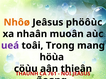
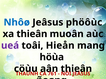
Nhôø colour: orange -> blue (17, 22)
xa nhaân: nhaân -> thieân (32, 34)
Trong: Trong -> Hieån (60, 46)
